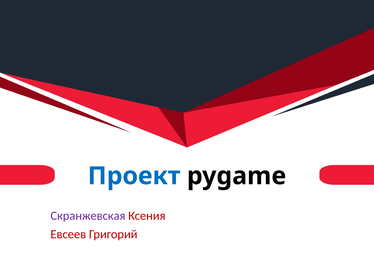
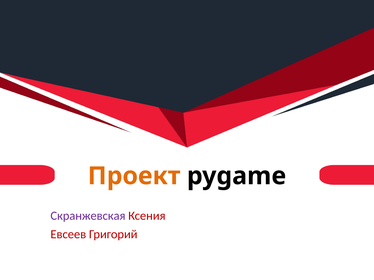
Проект colour: blue -> orange (134, 176)
